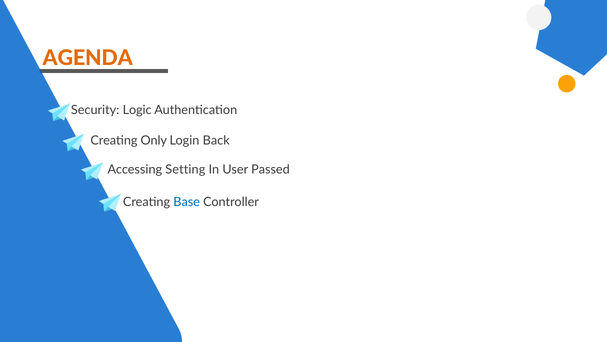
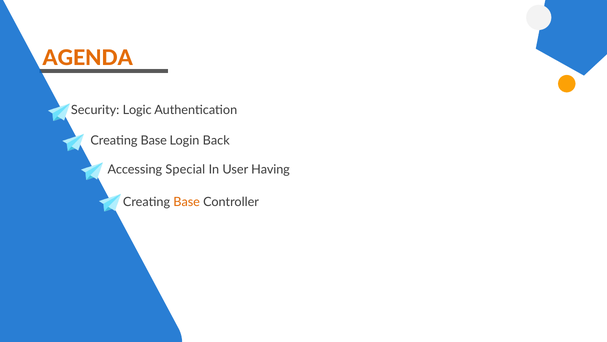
Only: Only -> Base (154, 140)
Setting: Setting -> Special (185, 169)
Passed: Passed -> Having (271, 169)
Base colour: blue -> orange (187, 202)
